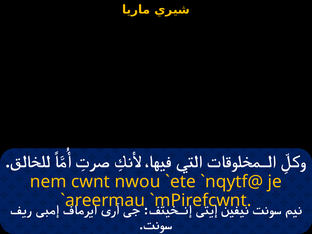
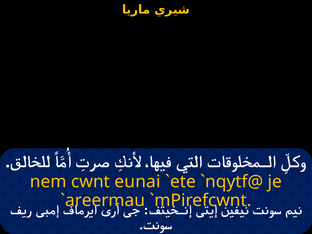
nwou: nwou -> eunai (138, 182)
